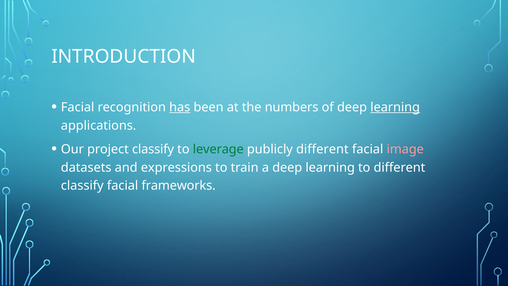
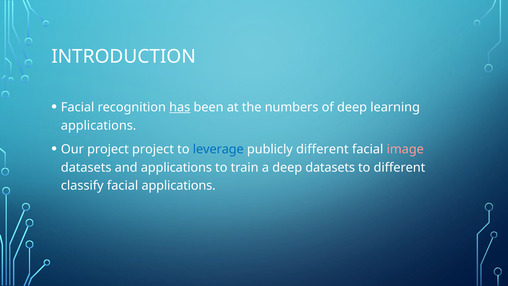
learning underline: present -> none (395, 107)
project classify: classify -> project (153, 149)
leverage colour: green -> blue (218, 149)
and expressions: expressions -> applications (176, 167)
a deep learning: learning -> datasets (330, 167)
facial frameworks: frameworks -> applications (179, 186)
